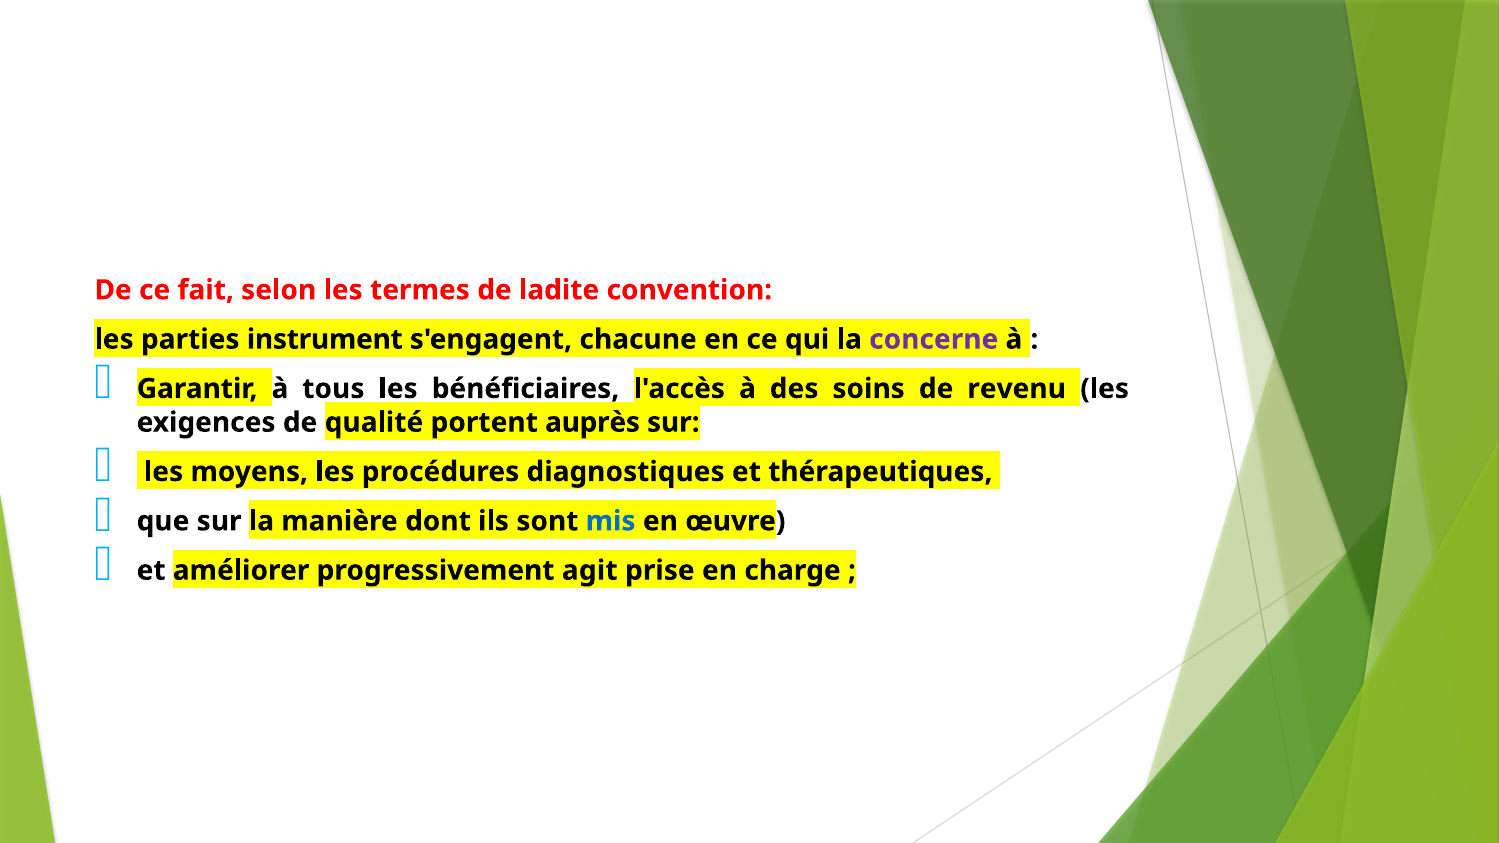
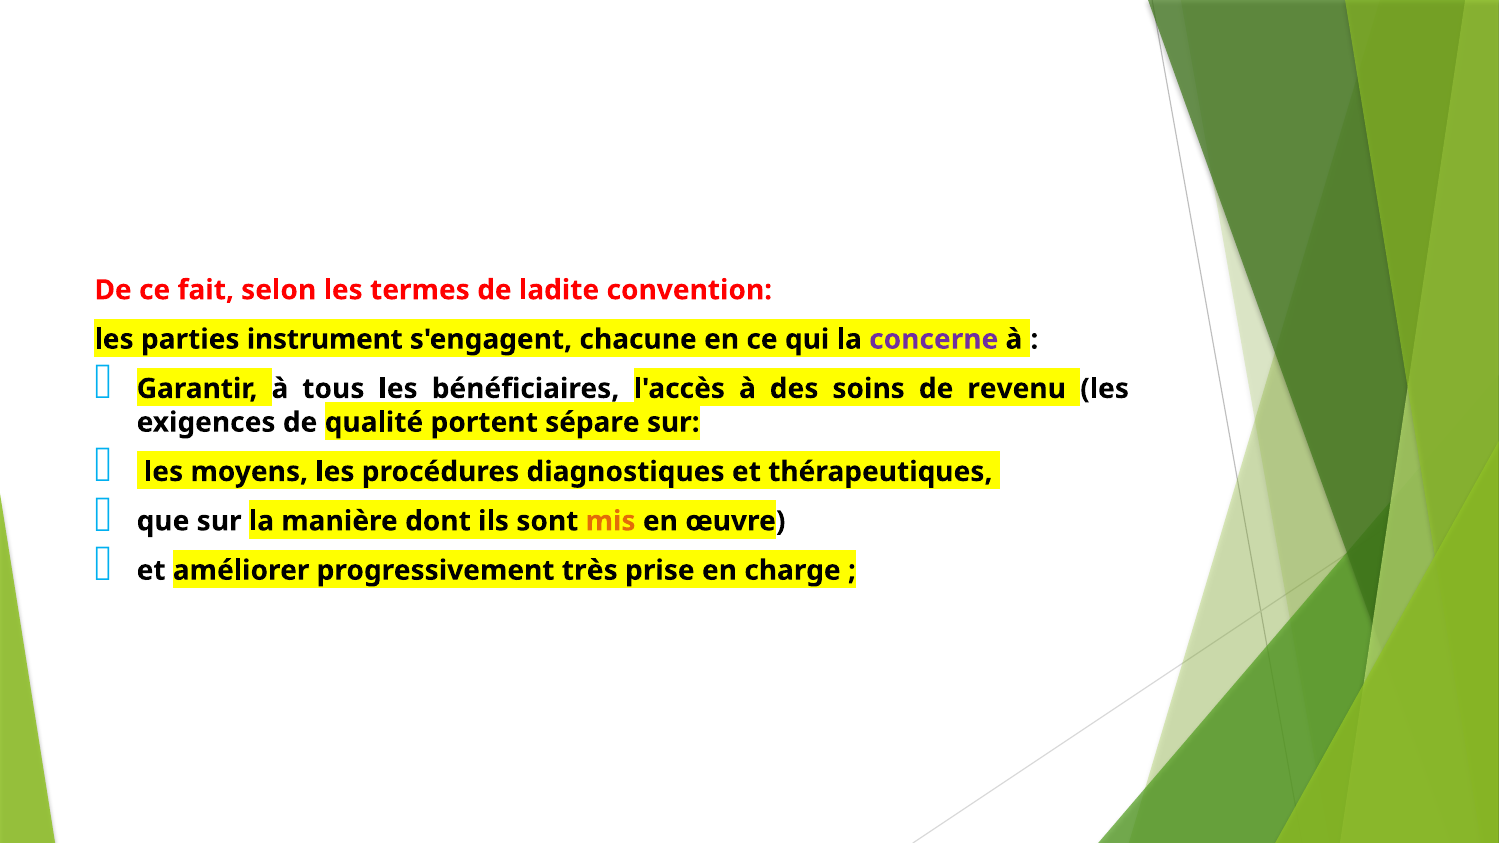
auprès: auprès -> sépare (592, 423)
mis colour: blue -> orange (611, 521)
agit: agit -> très (590, 571)
